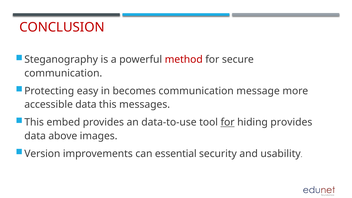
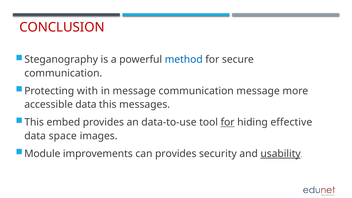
method colour: red -> blue (184, 60)
easy: easy -> with (87, 91)
in becomes: becomes -> message (134, 91)
hiding provides: provides -> effective (291, 122)
above: above -> space (63, 136)
Version: Version -> Module (42, 154)
can essential: essential -> provides (176, 154)
usability underline: none -> present (281, 154)
